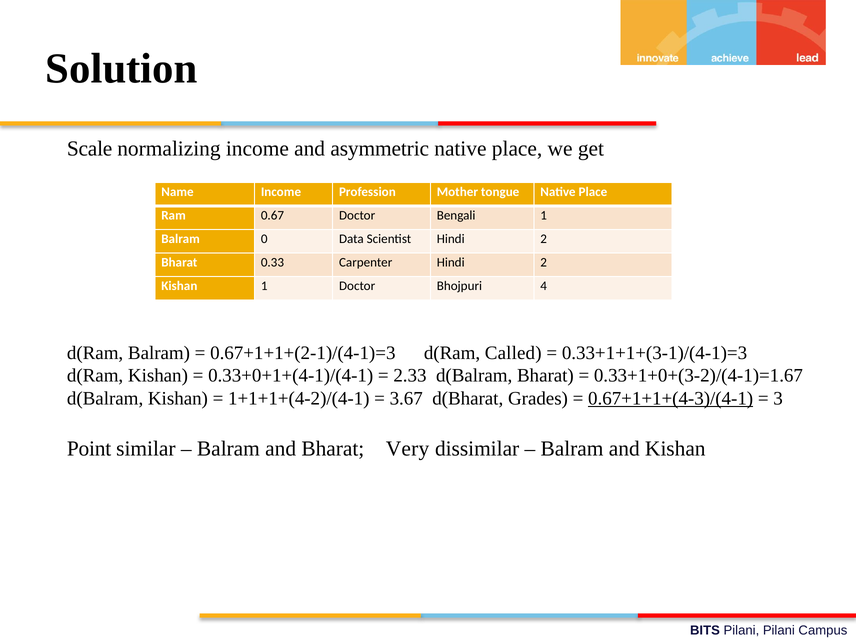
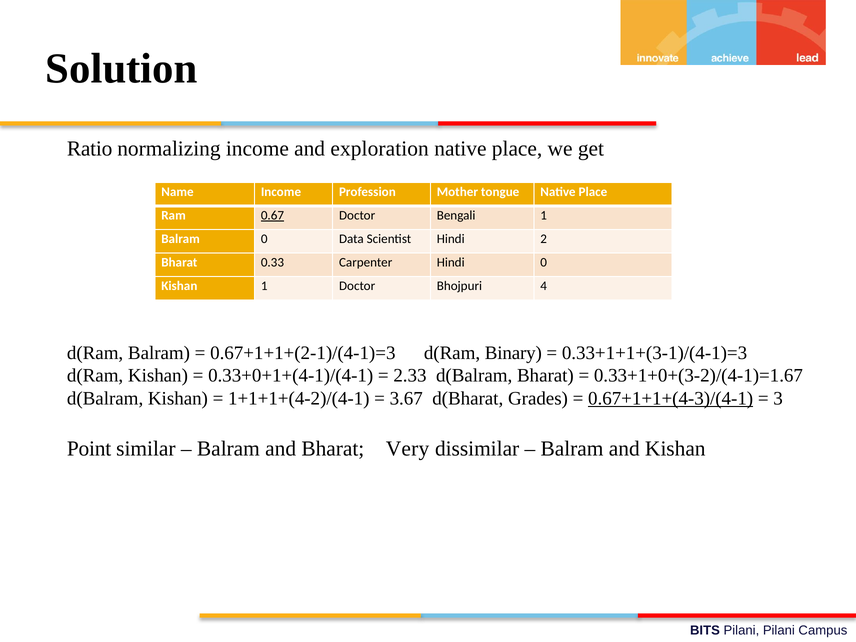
Scale: Scale -> Ratio (90, 149)
asymmetric: asymmetric -> exploration (380, 149)
0.67 underline: none -> present (272, 215)
Carpenter Hindi 2: 2 -> 0 (544, 262)
Called: Called -> Binary (513, 353)
